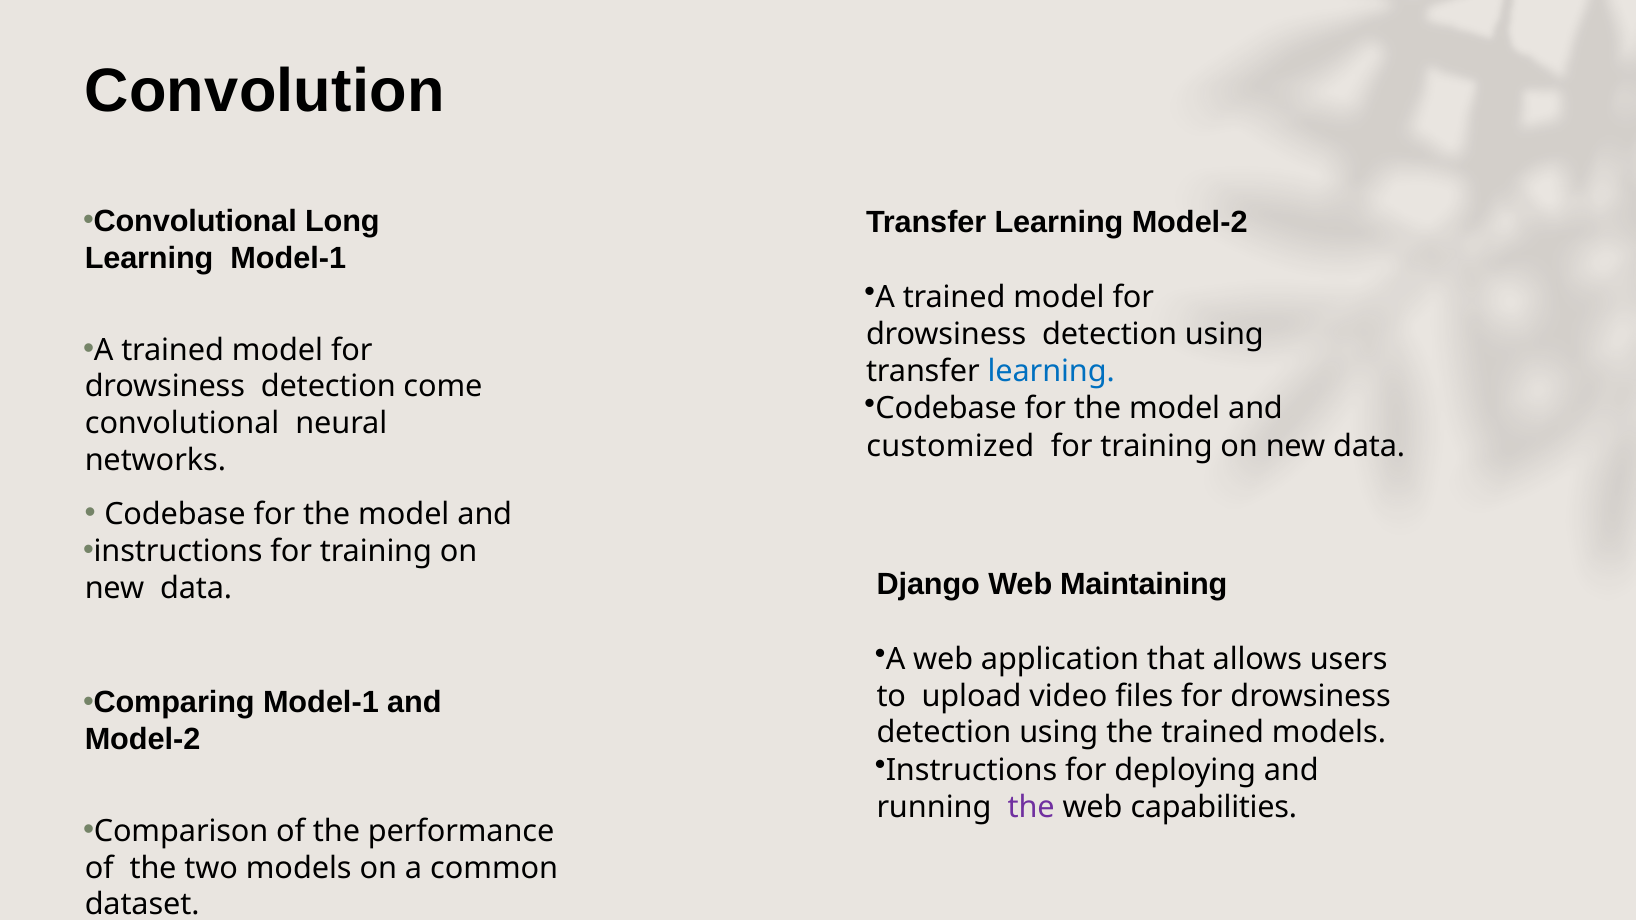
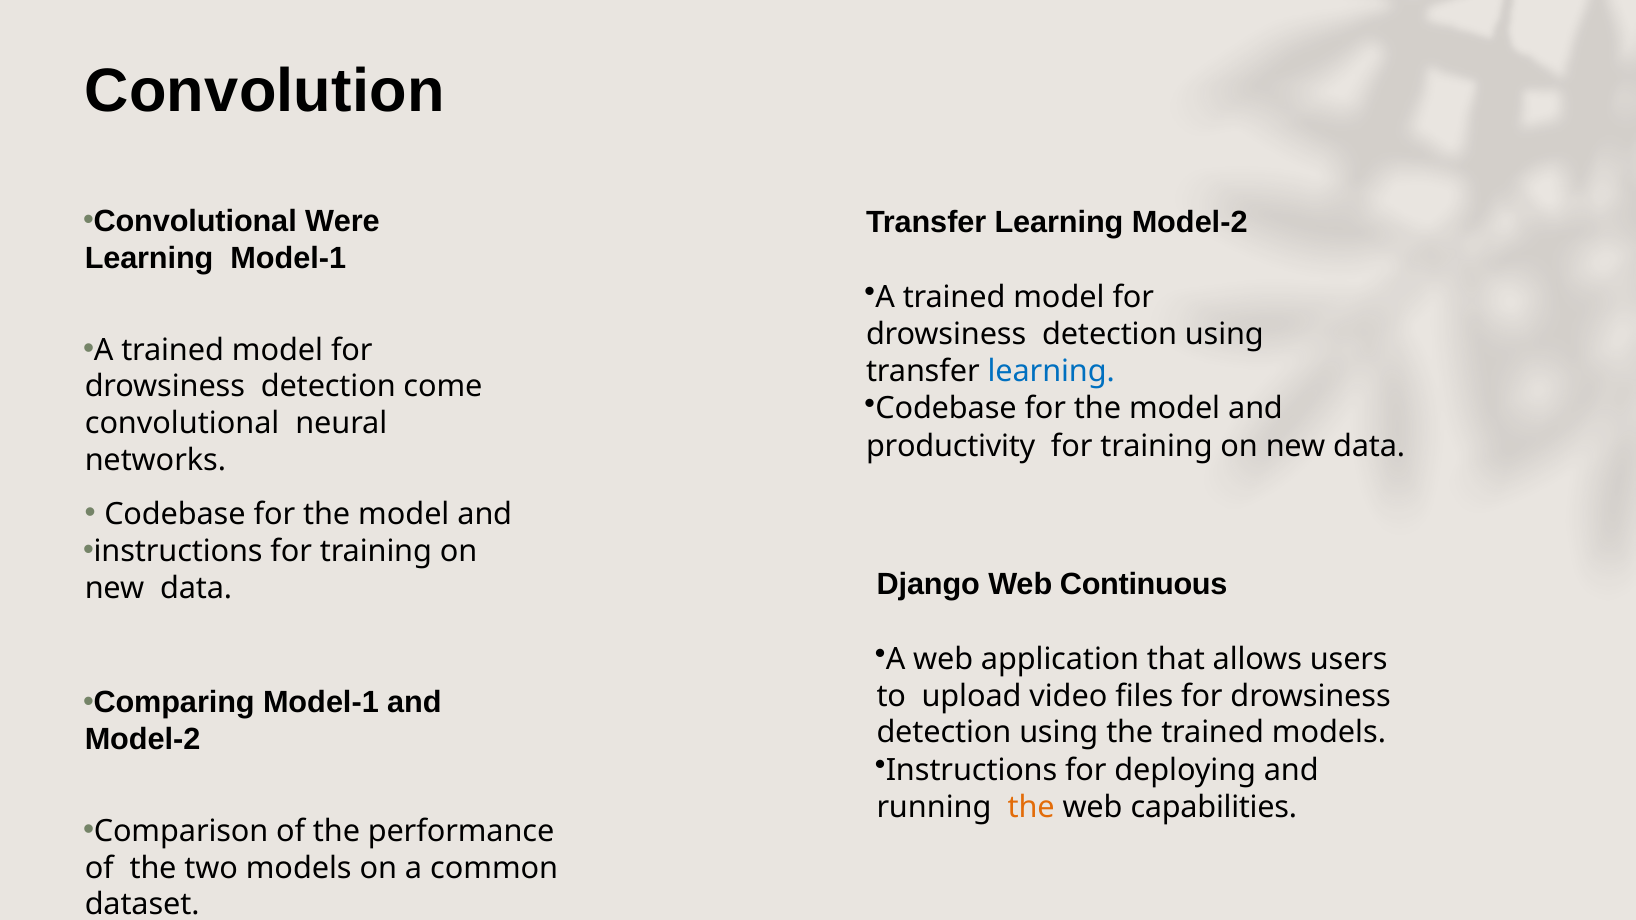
Long: Long -> Were (342, 221)
customized: customized -> productivity (951, 446)
Maintaining: Maintaining -> Continuous (1144, 585)
the colour: purple -> orange (1031, 808)
